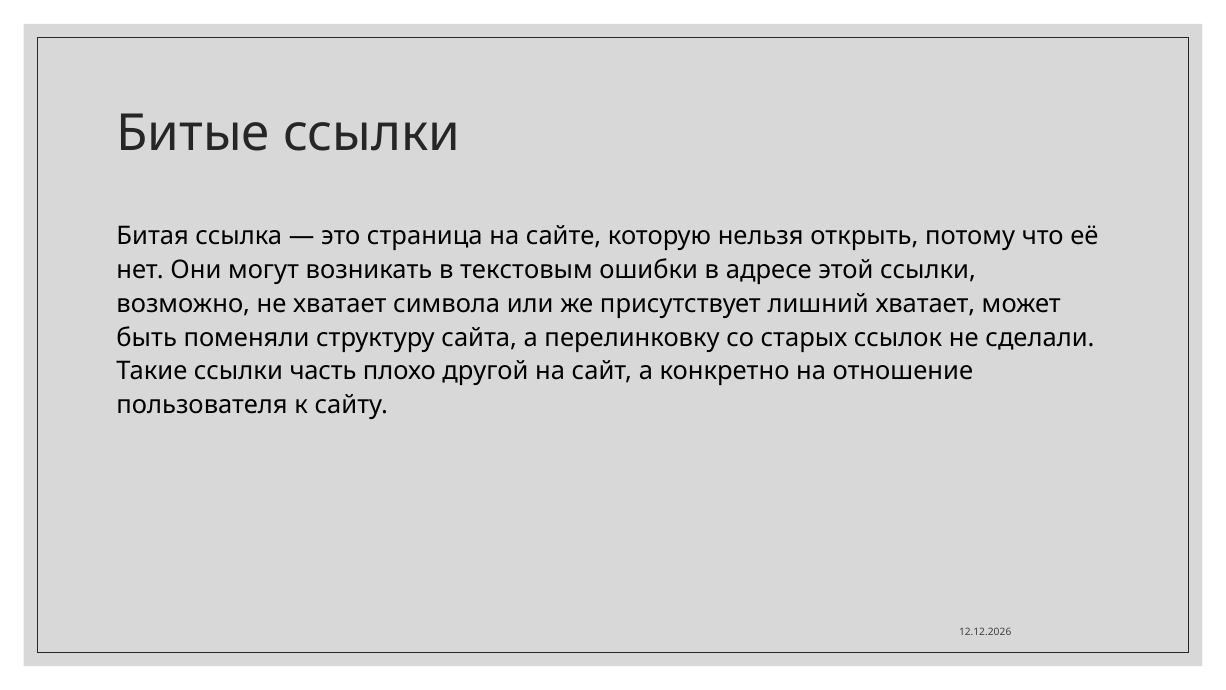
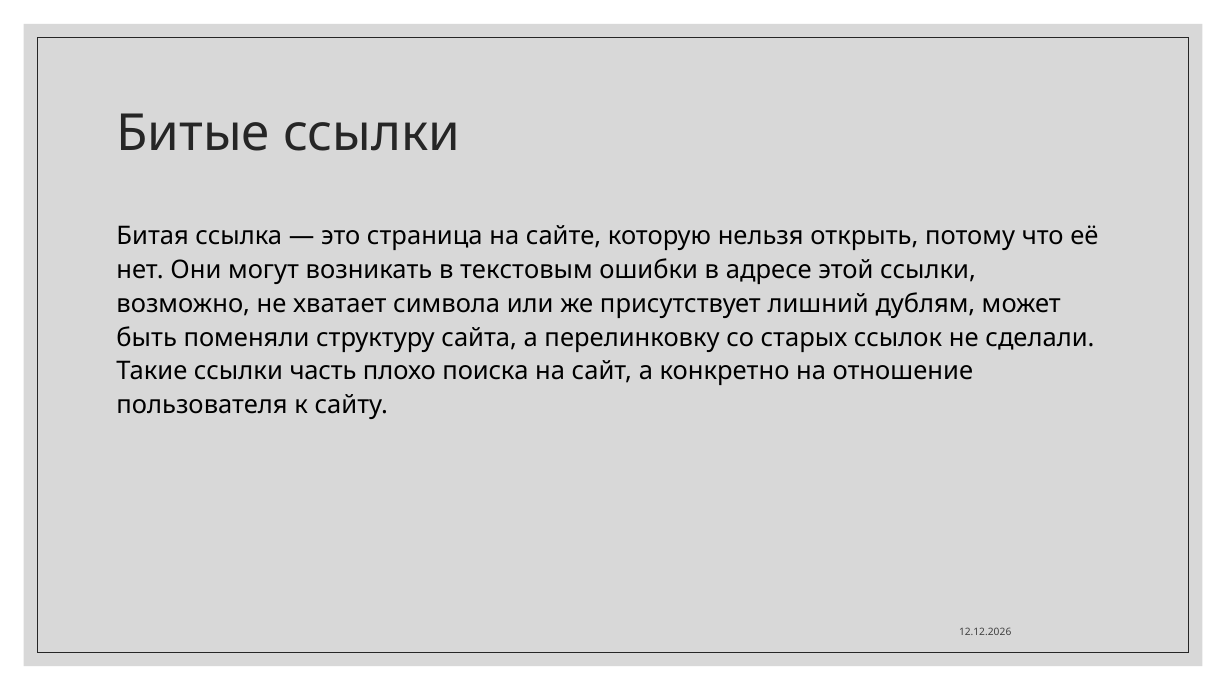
лишний хватает: хватает -> дублям (925, 304)
другой: другой -> поиска (486, 371)
